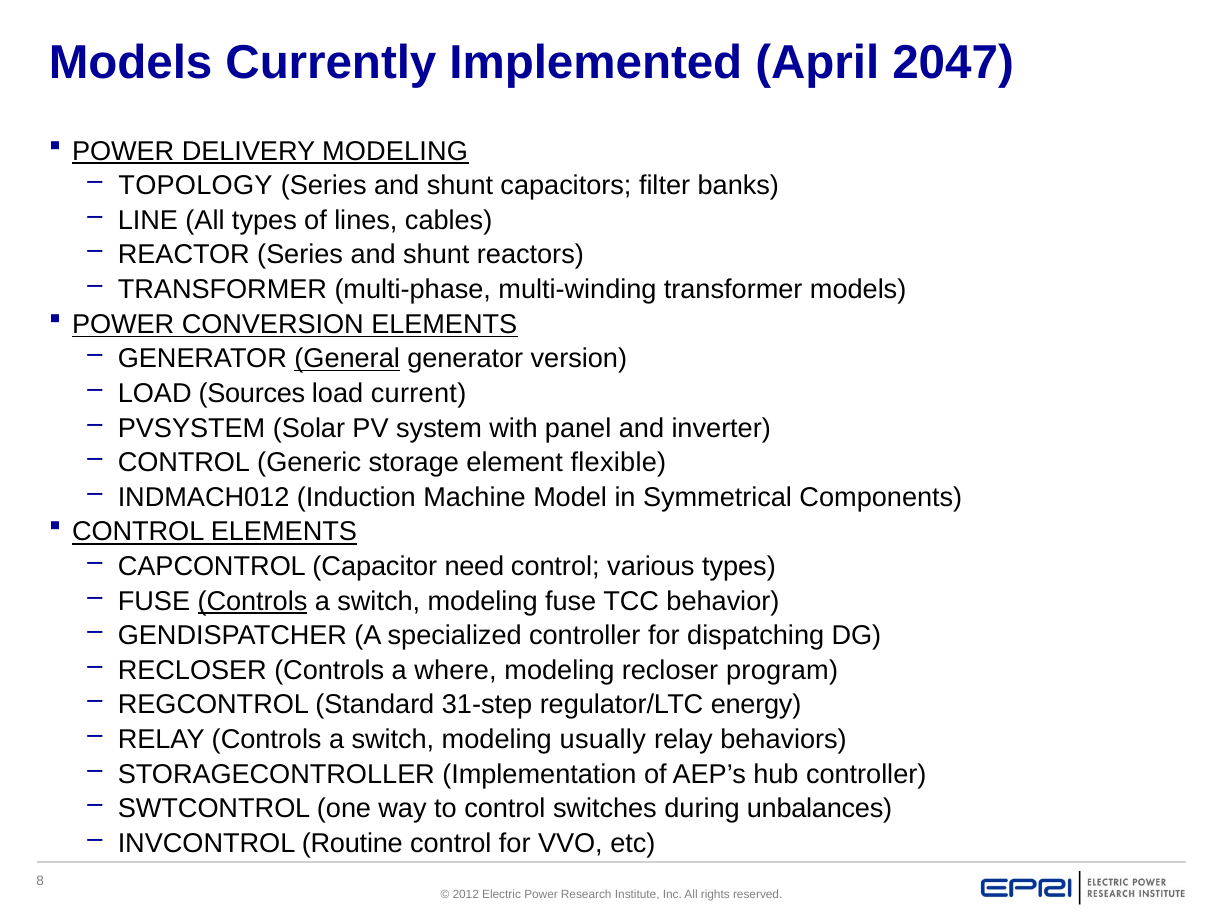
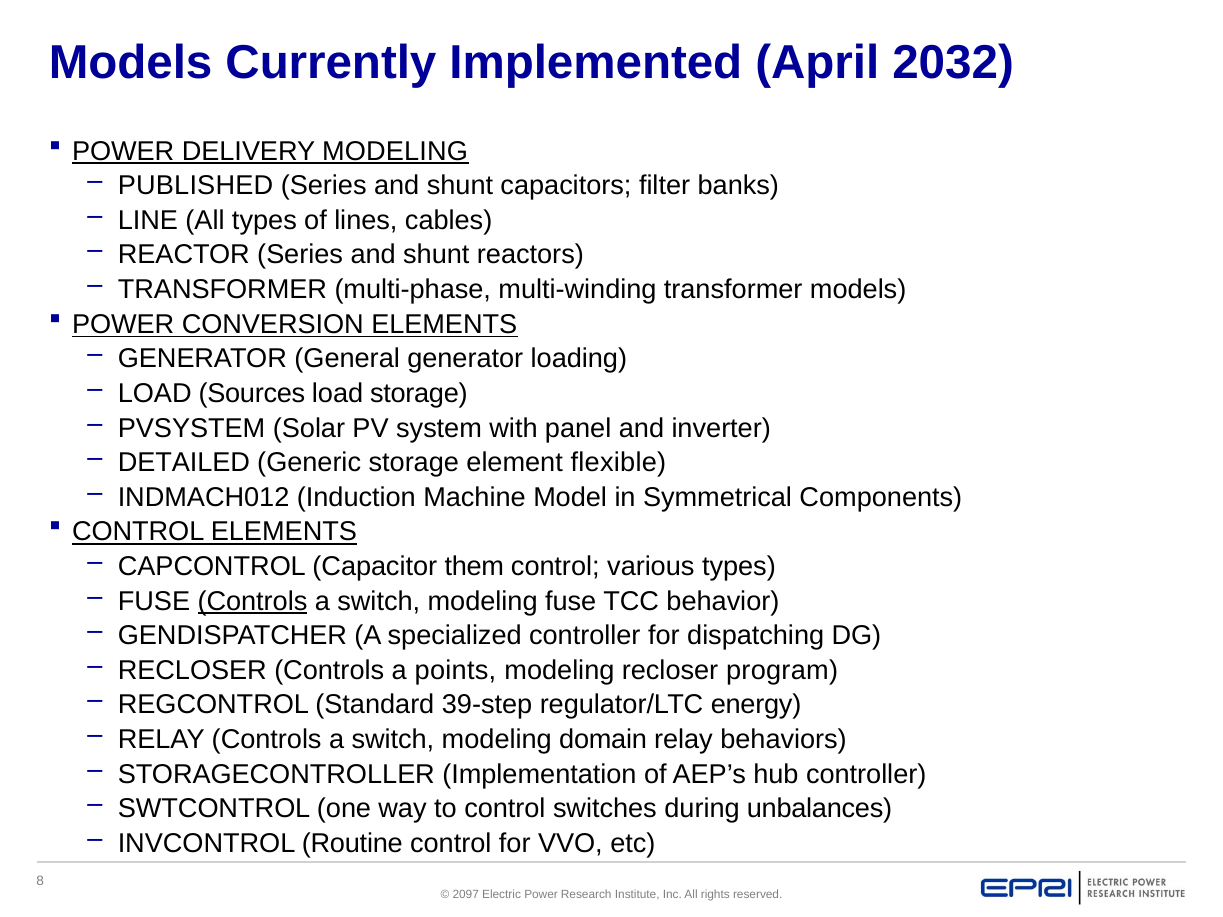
2047: 2047 -> 2032 (953, 62)
TOPOLOGY: TOPOLOGY -> PUBLISHED (196, 186)
General underline: present -> none (347, 359)
version: version -> loading (579, 359)
load current: current -> storage (419, 394)
CONTROL: CONTROL -> DETAILED (184, 463)
need: need -> them (474, 567)
where: where -> points (455, 671)
31-step: 31-step -> 39-step (487, 705)
usually: usually -> domain (603, 740)
2012: 2012 -> 2097 (466, 894)
